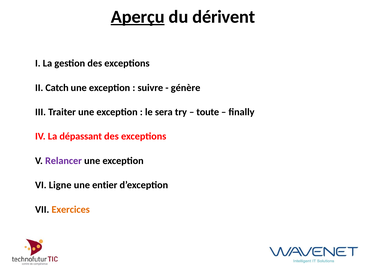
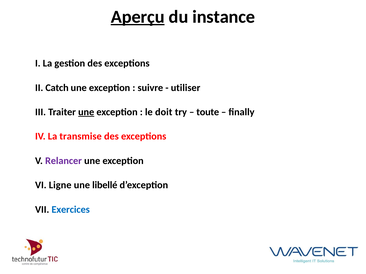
dérivent: dérivent -> instance (224, 17)
génère: génère -> utiliser (186, 88)
une underline: none -> present (86, 112)
sera: sera -> doit (164, 112)
dépassant: dépassant -> transmise (81, 137)
entier: entier -> libellé (105, 185)
Exercices colour: orange -> blue (71, 210)
